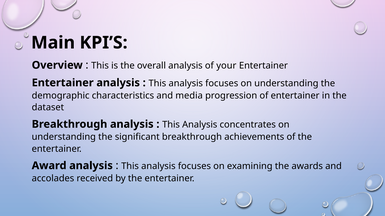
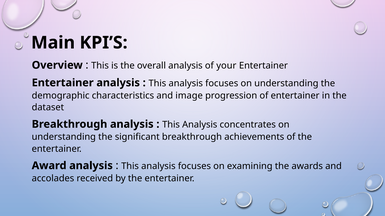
media: media -> image (189, 96)
